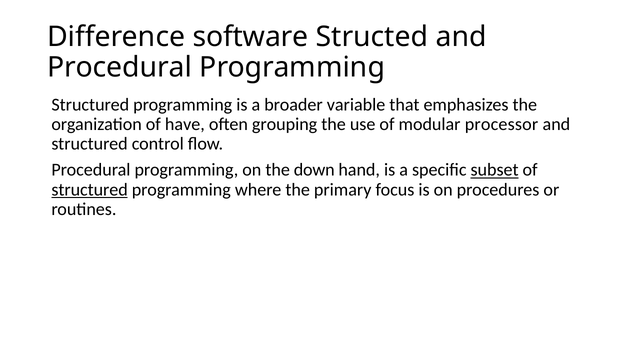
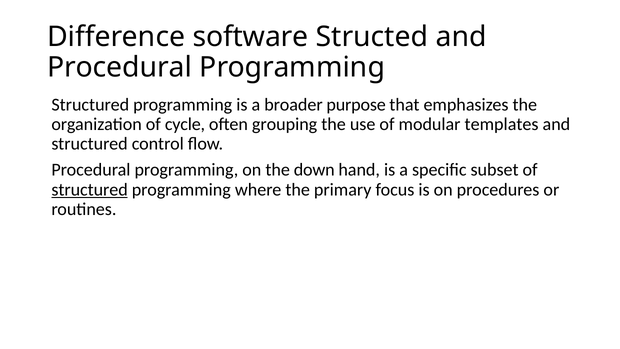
variable: variable -> purpose (356, 105)
have: have -> cycle (185, 124)
processor: processor -> templates (502, 124)
subset underline: present -> none (495, 170)
